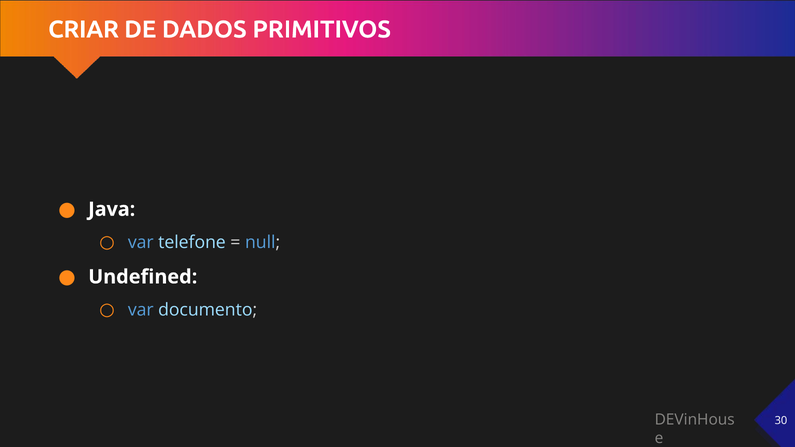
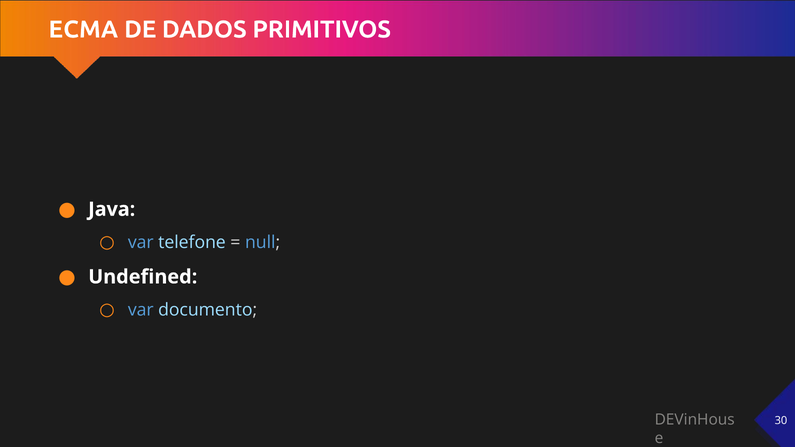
CRIAR: CRIAR -> ECMA (83, 29)
